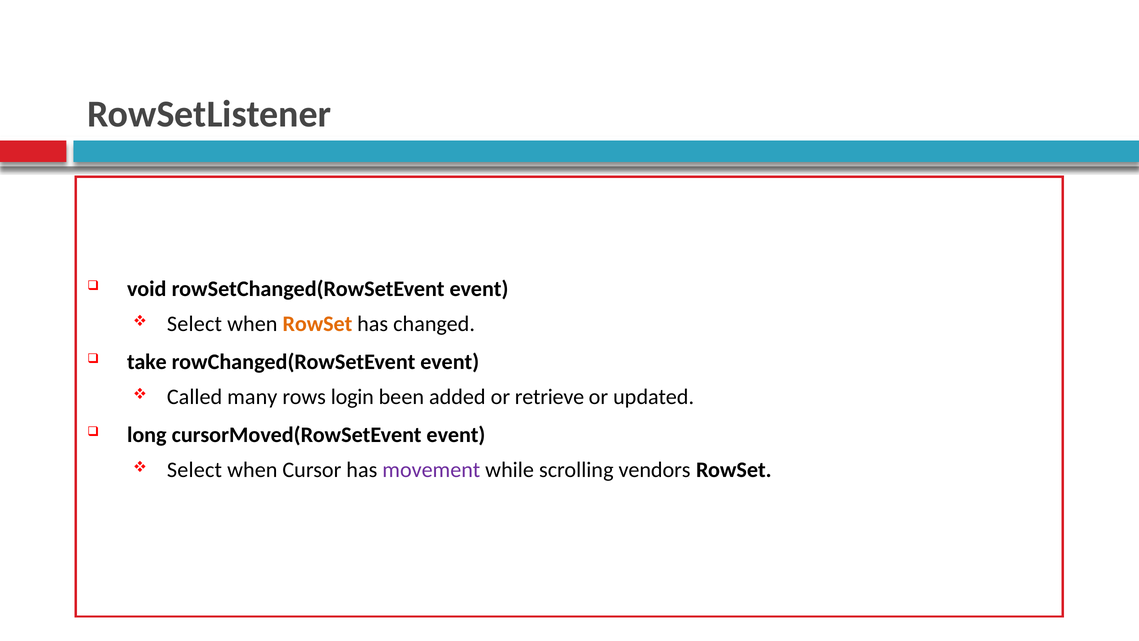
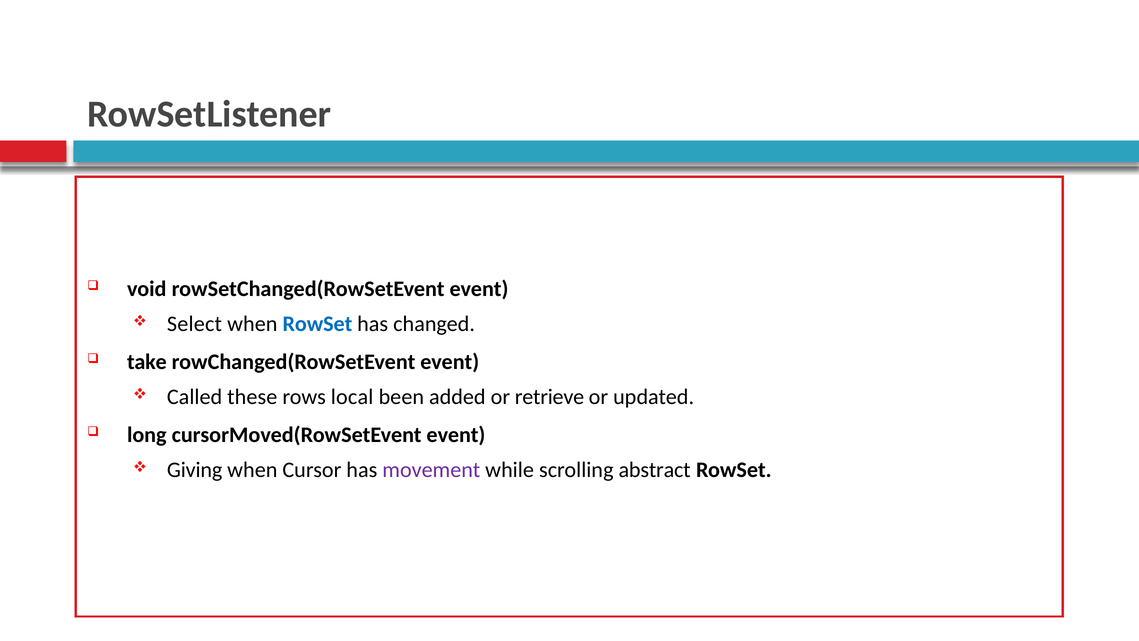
RowSet colour: orange -> blue (317, 324)
many: many -> these (252, 397)
login: login -> local (352, 397)
Select: Select -> Giving (195, 470)
vendors: vendors -> abstract (655, 470)
